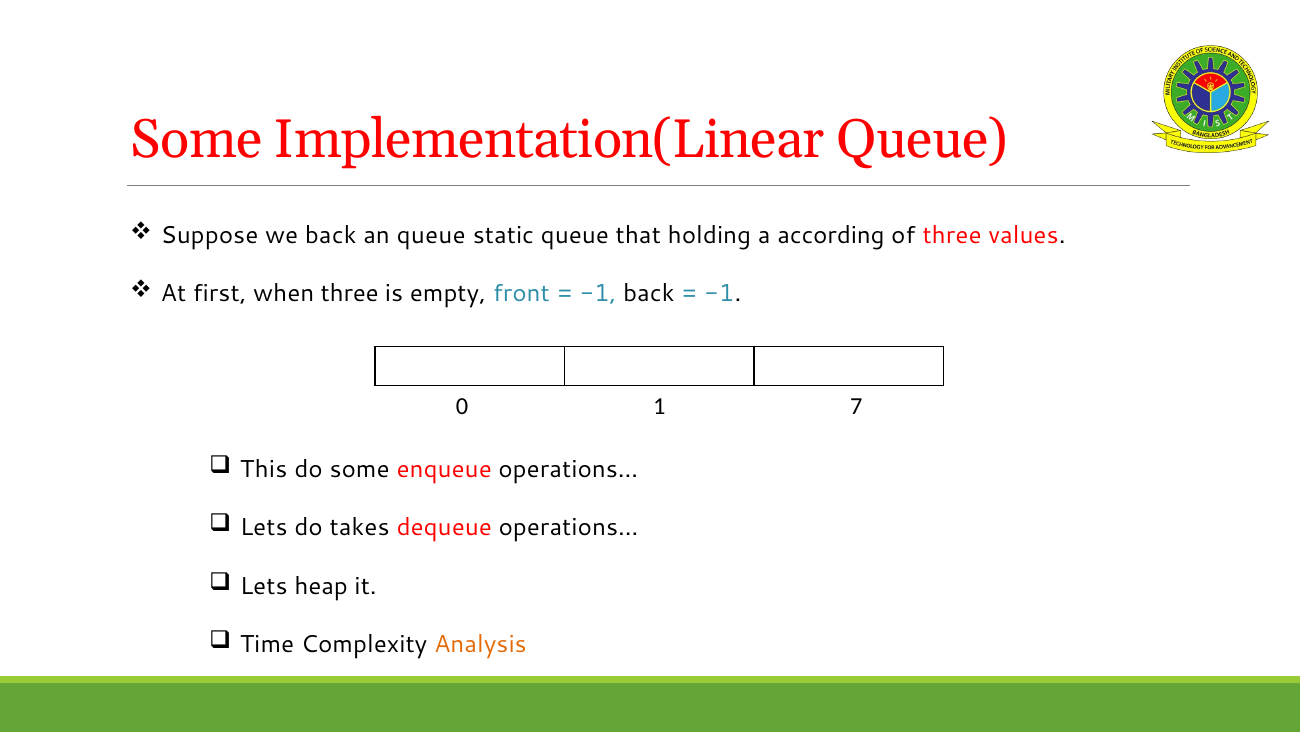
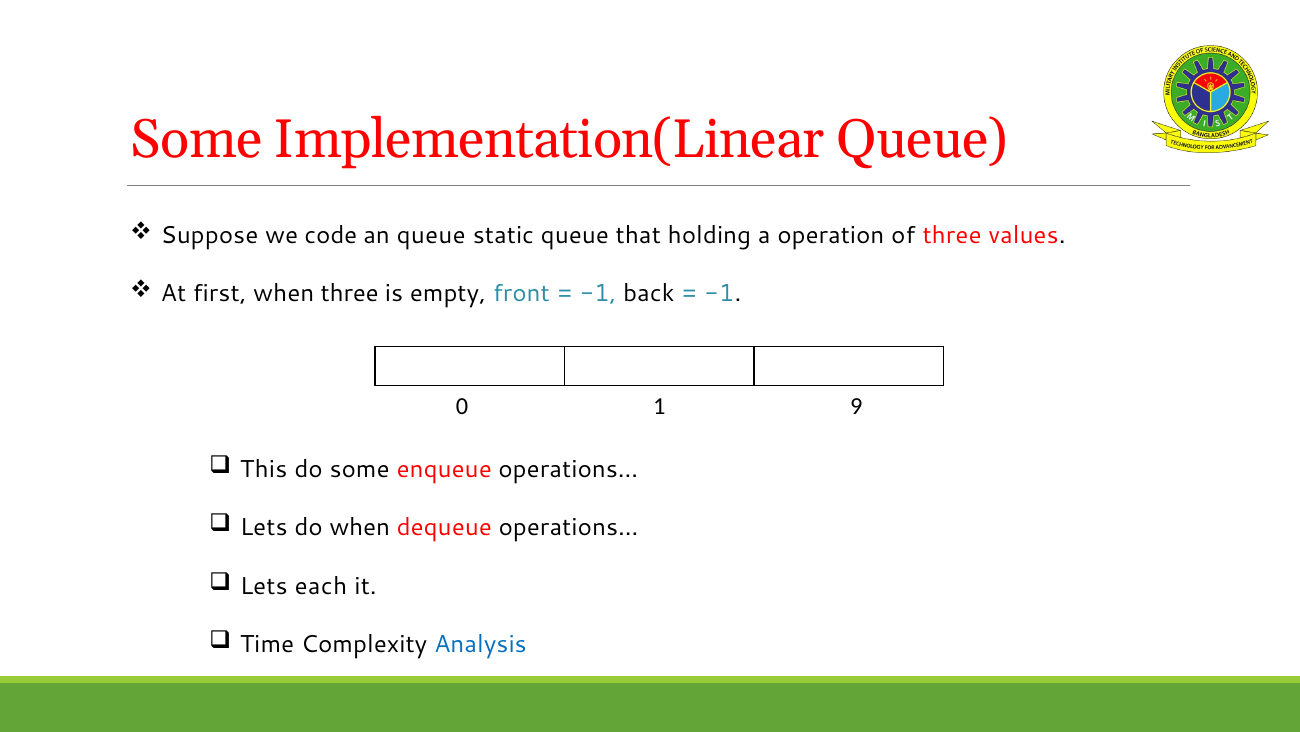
we back: back -> code (331, 235)
according: according -> operation (831, 235)
7: 7 -> 9 (856, 406)
do takes: takes -> when (360, 527)
heap: heap -> each (321, 586)
Analysis colour: orange -> blue (480, 644)
